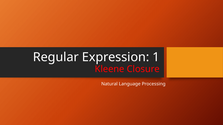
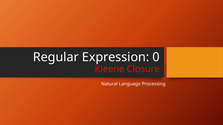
1: 1 -> 0 (156, 57)
